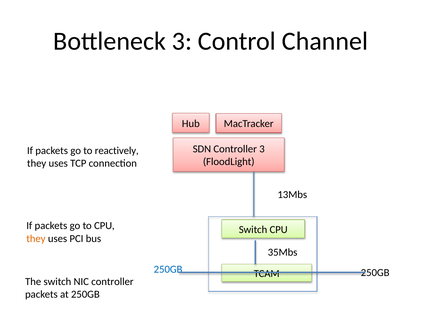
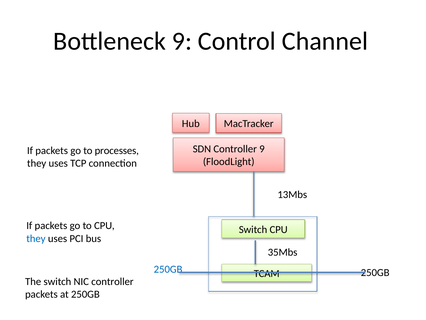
Bottleneck 3: 3 -> 9 (182, 41)
Controller 3: 3 -> 9 (262, 149)
reactively: reactively -> processes (117, 150)
they colour: orange -> blue (36, 238)
